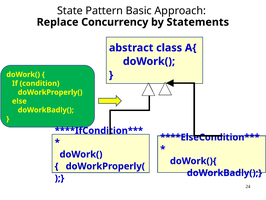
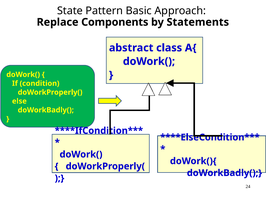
Concurrency: Concurrency -> Components (115, 22)
